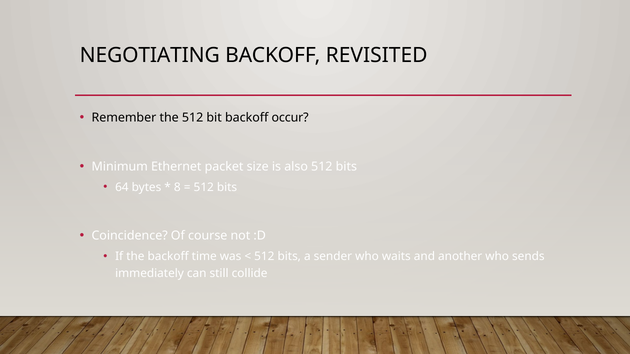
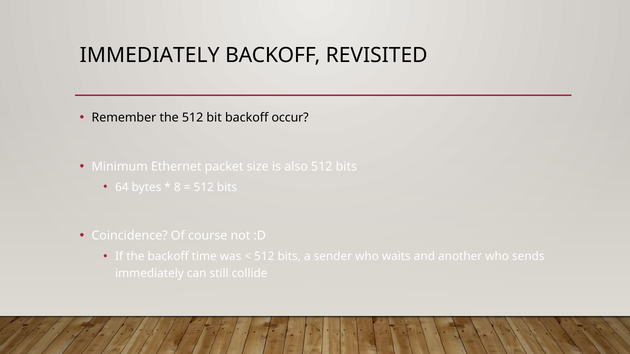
NEGOTIATING: NEGOTIATING -> IMMEDIATELY (150, 55)
